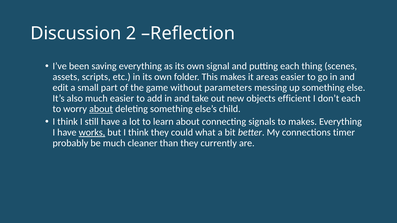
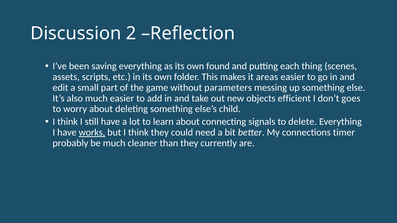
signal: signal -> found (218, 66)
don’t each: each -> goes (351, 98)
about underline: present -> none (101, 109)
to makes: makes -> delete (303, 122)
what: what -> need (205, 133)
